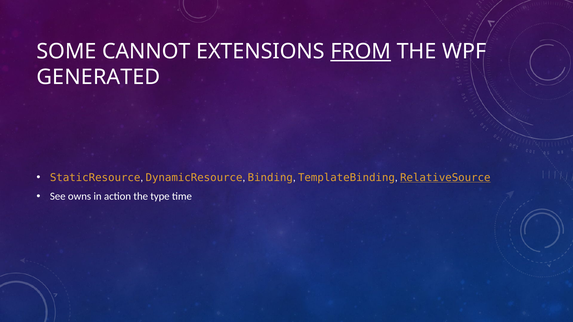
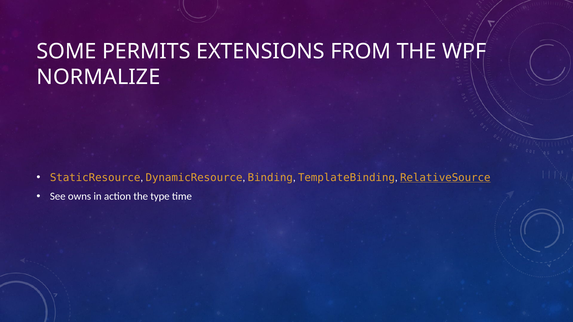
CANNOT: CANNOT -> PERMITS (146, 51)
FROM underline: present -> none (361, 51)
GENERATED: GENERATED -> NORMALIZE (98, 77)
